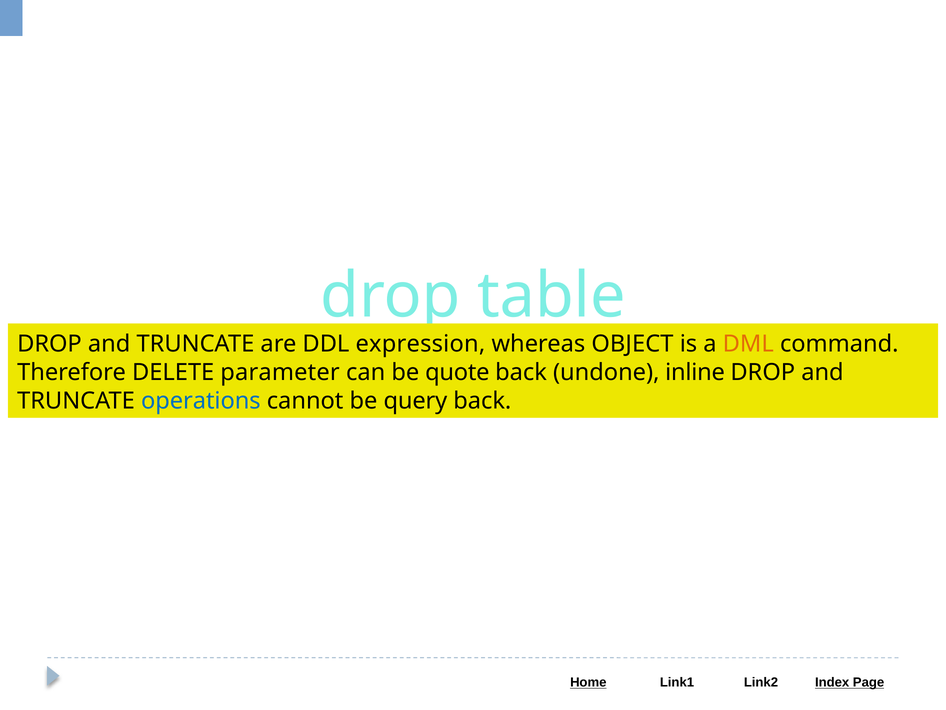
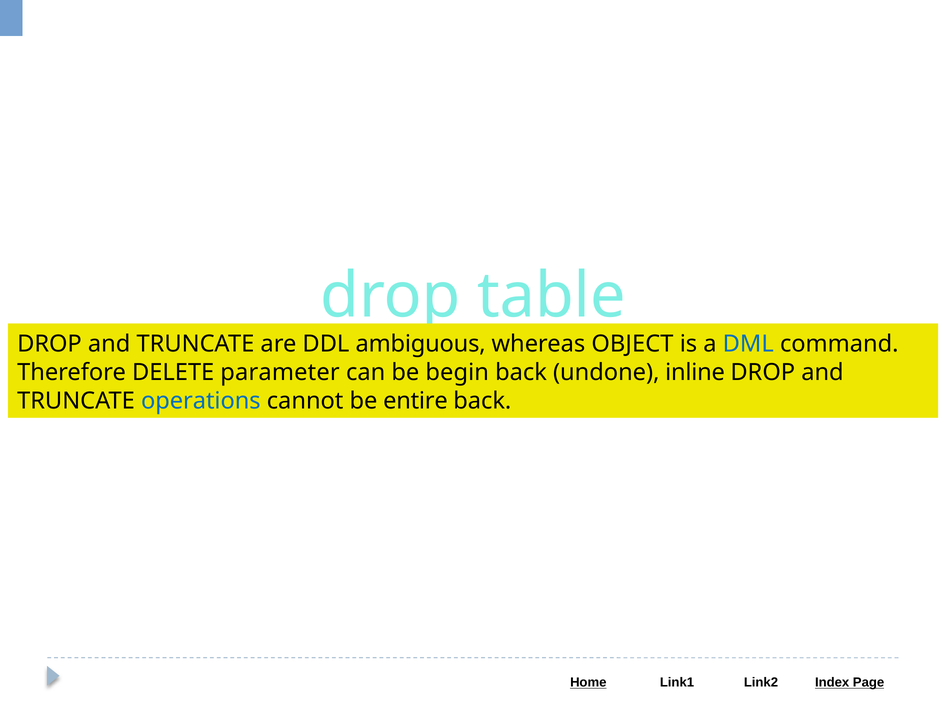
expression: expression -> ambiguous (421, 344)
DML colour: orange -> blue (748, 344)
quote: quote -> begin (457, 372)
query: query -> entire (415, 400)
